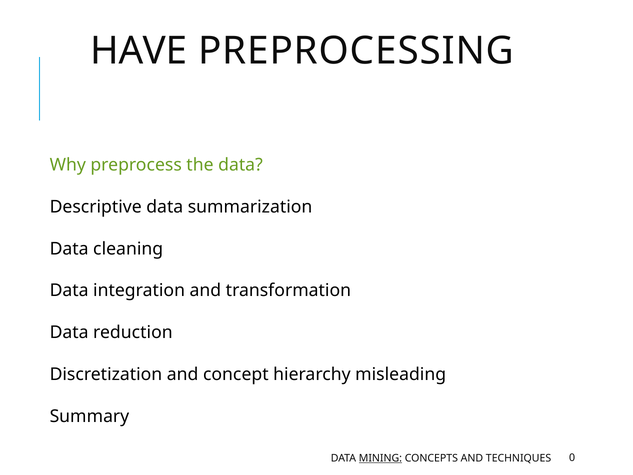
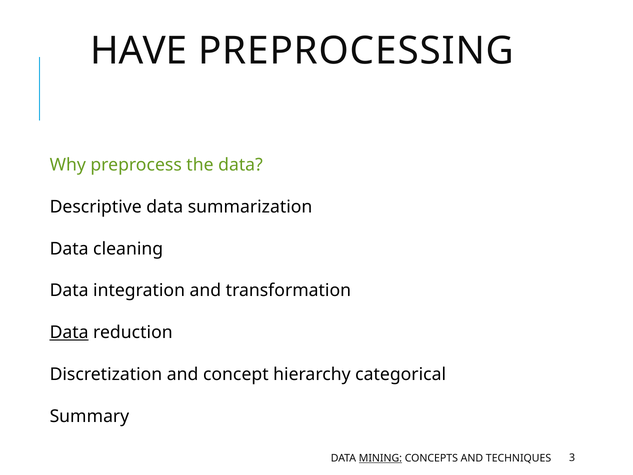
Data underline: none -> present (69, 332)
misleading: misleading -> categorical (401, 374)
0: 0 -> 3 (572, 457)
